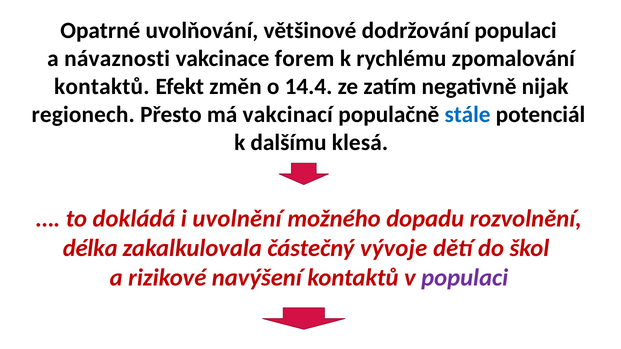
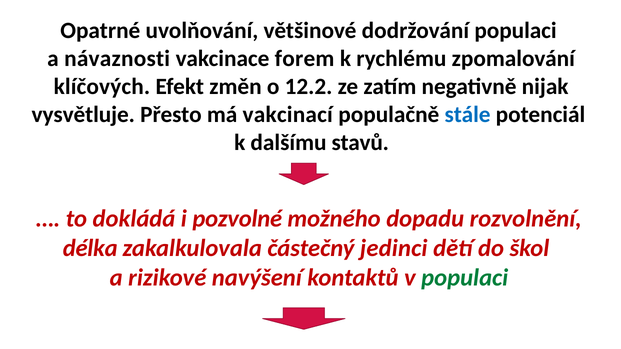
kontaktů: kontaktů -> klíčových (102, 87)
14.4: 14.4 -> 12.2 (309, 87)
regionech: regionech -> vysvětluje (83, 115)
klesá: klesá -> stavů (360, 143)
uvolnění: uvolnění -> pozvolné (237, 219)
vývoje: vývoje -> jedinci (394, 248)
populaci colour: purple -> green (465, 278)
